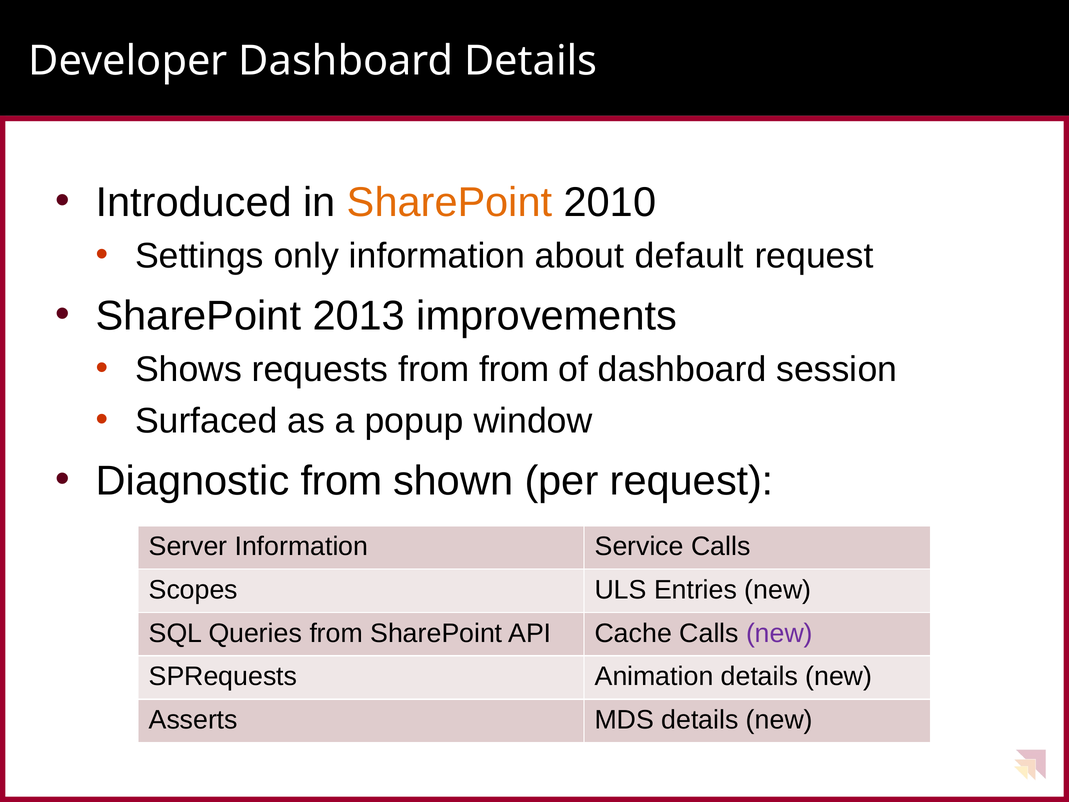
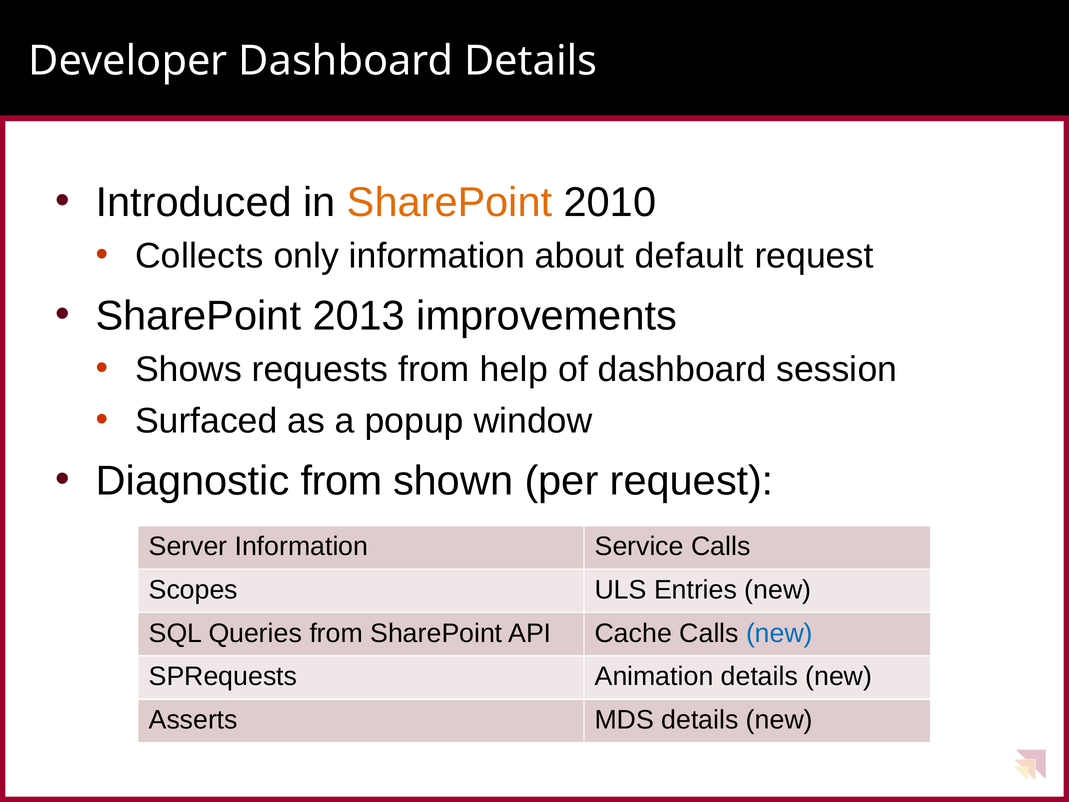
Settings: Settings -> Collects (199, 256)
from from: from -> help (514, 369)
new colour: purple -> blue (779, 633)
